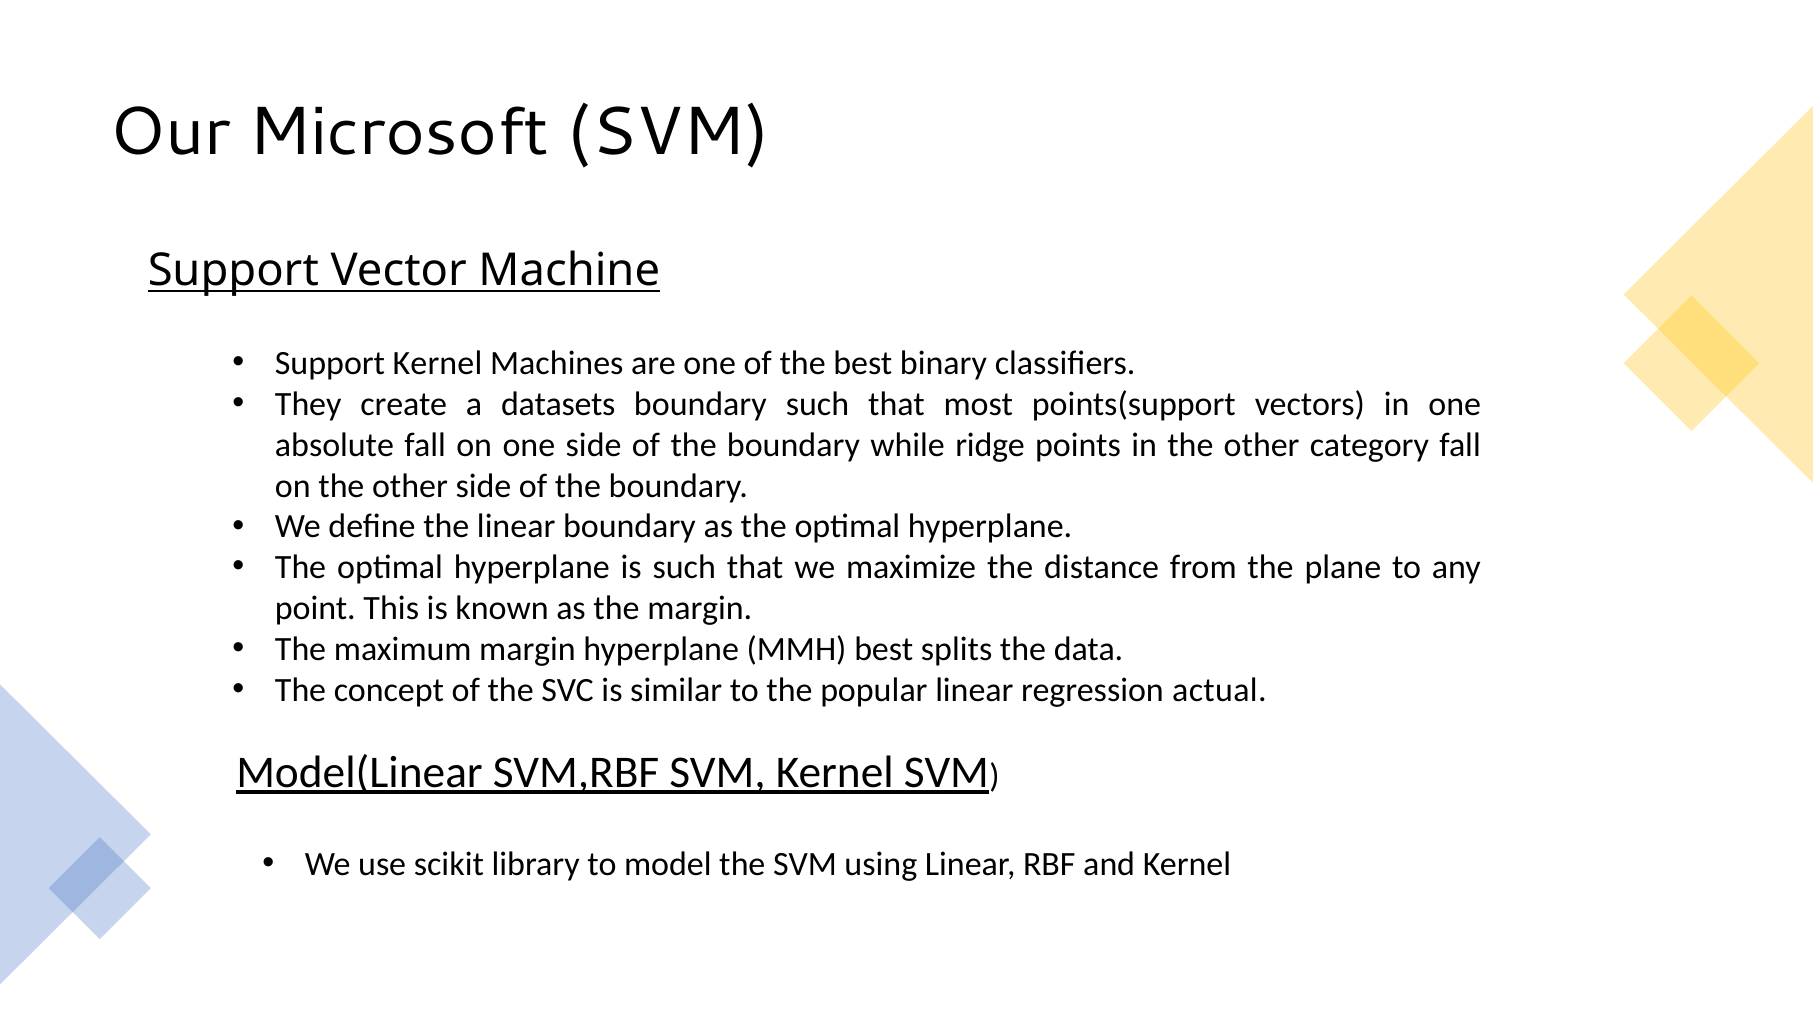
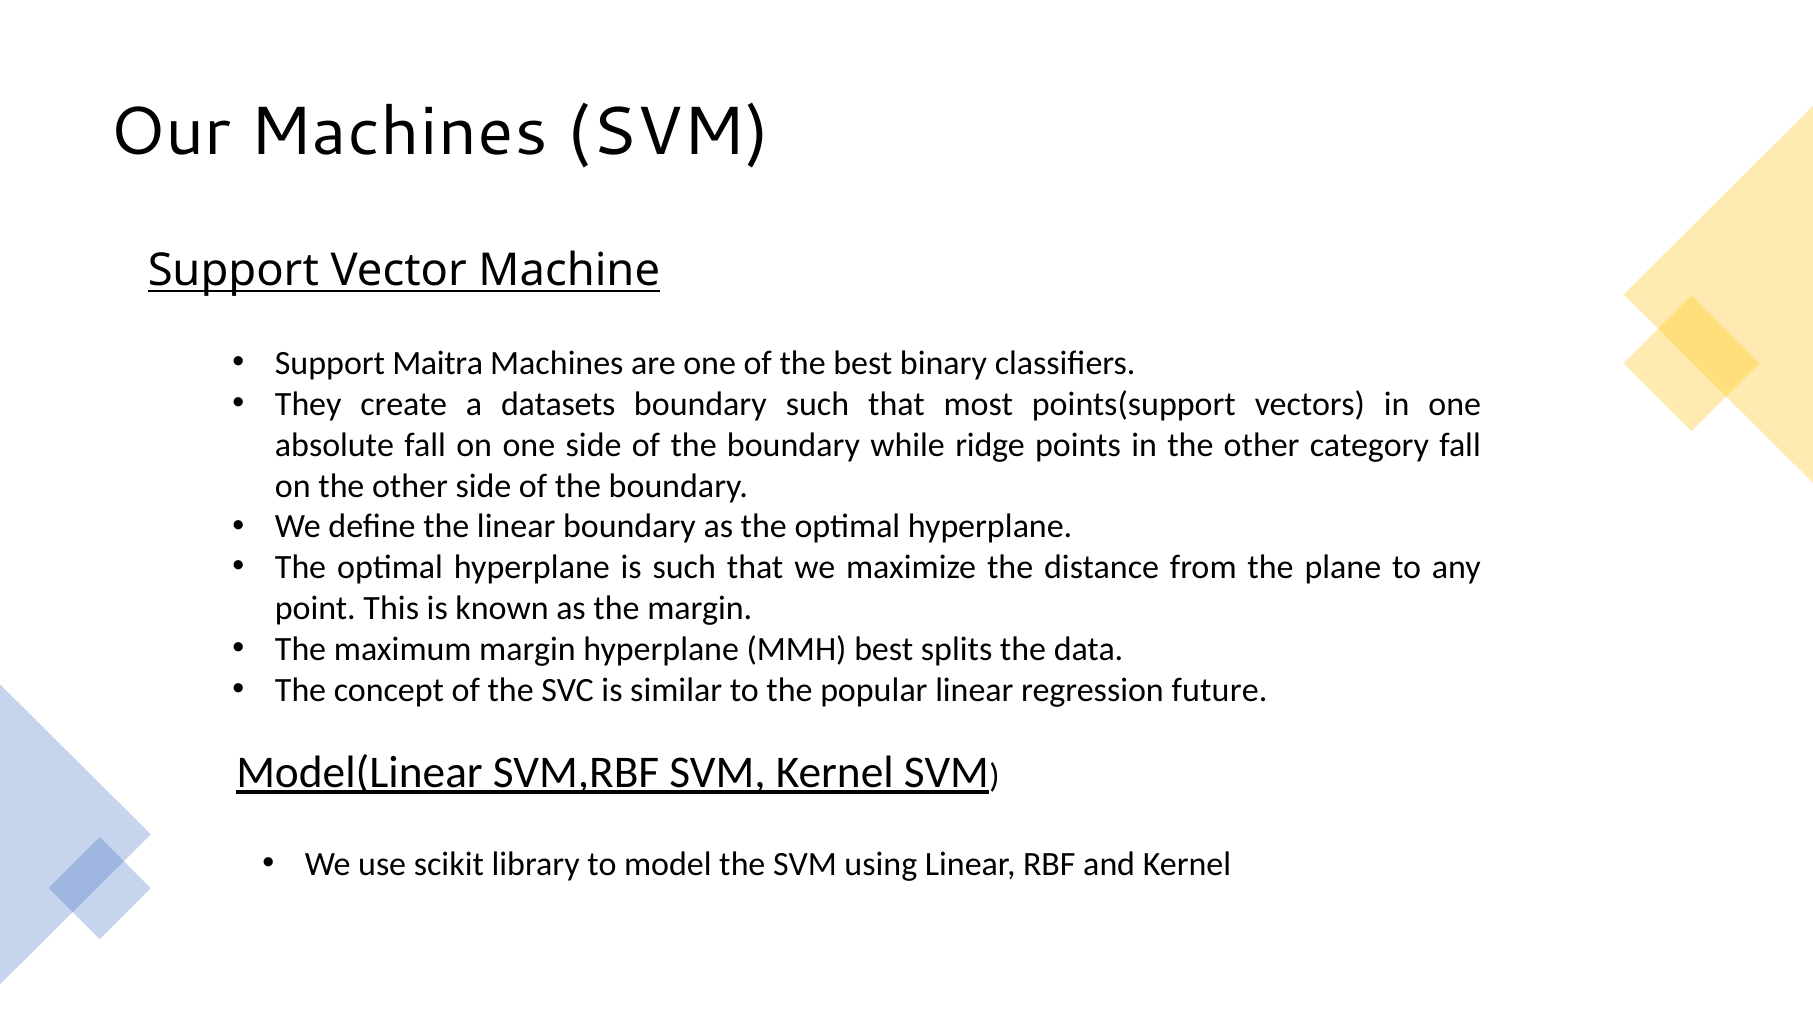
Our Microsoft: Microsoft -> Machines (399, 132)
Support Kernel: Kernel -> Maitra (438, 363)
actual: actual -> future (1220, 690)
